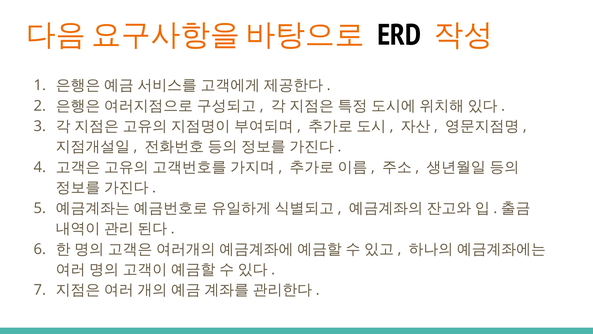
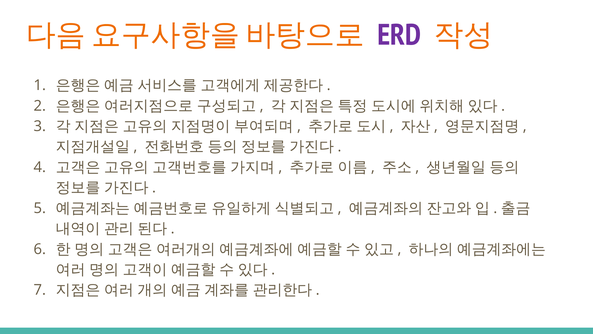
ERD colour: black -> purple (399, 35)
